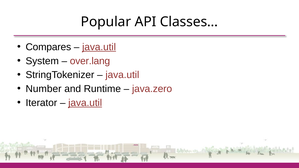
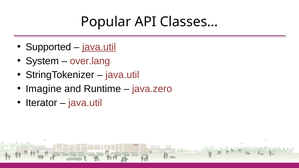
Compares: Compares -> Supported (48, 47)
Number: Number -> Imagine (44, 89)
java.util underline: present -> none (85, 103)
